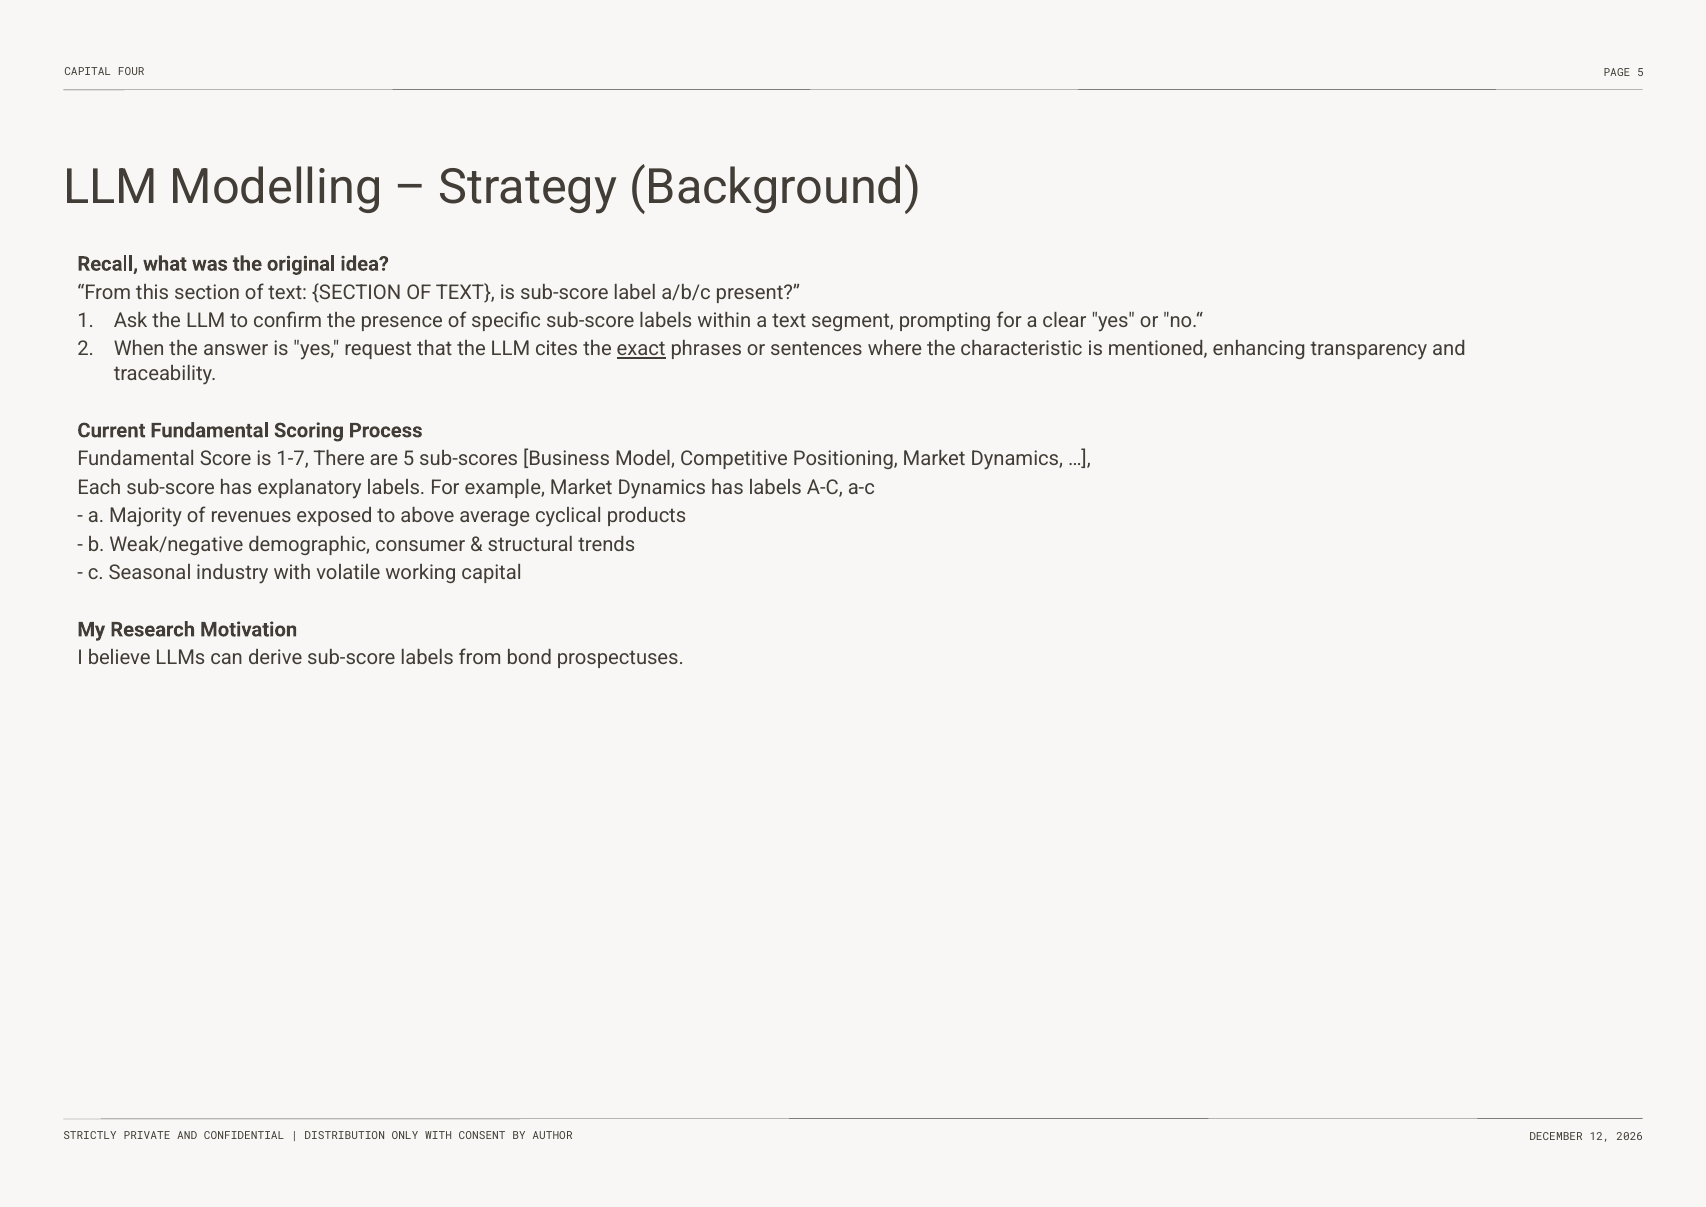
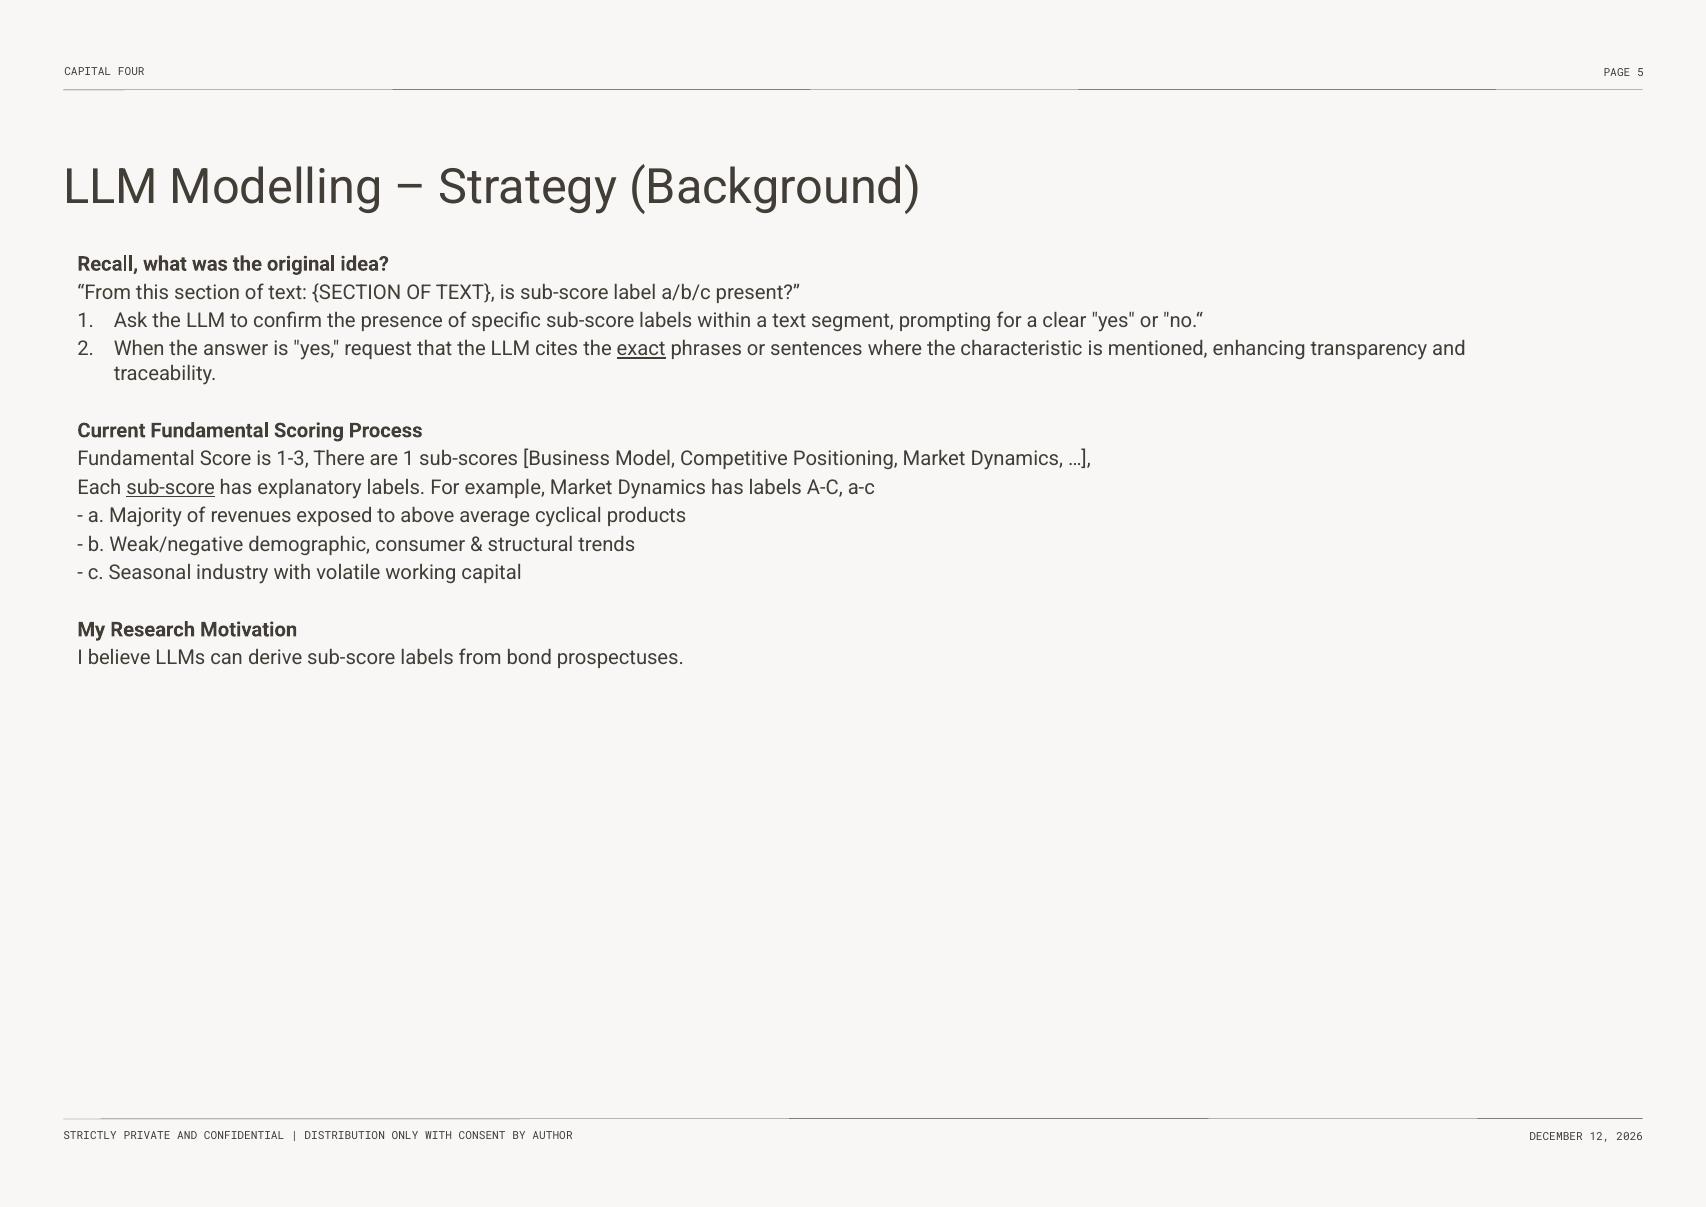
1-7: 1-7 -> 1-3 (293, 459)
are 5: 5 -> 1 (409, 459)
sub-score underline: none -> present (171, 487)
